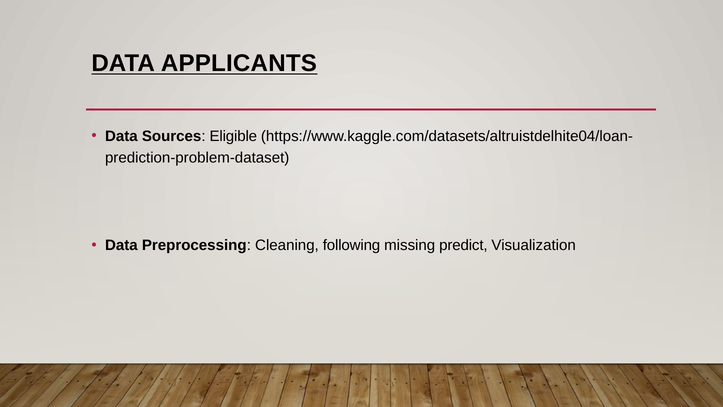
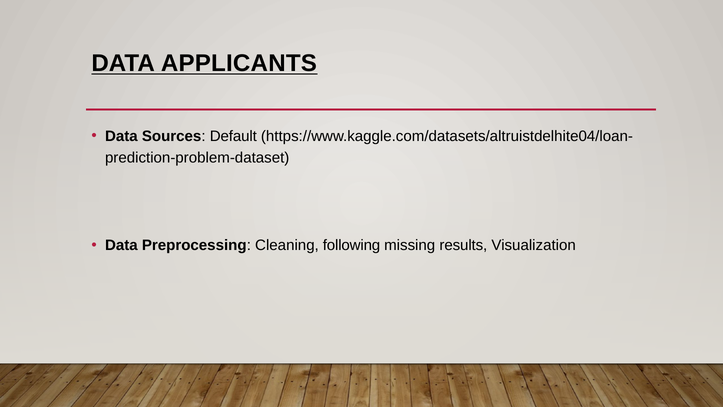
Eligible: Eligible -> Default (233, 136)
predict: predict -> results (463, 245)
